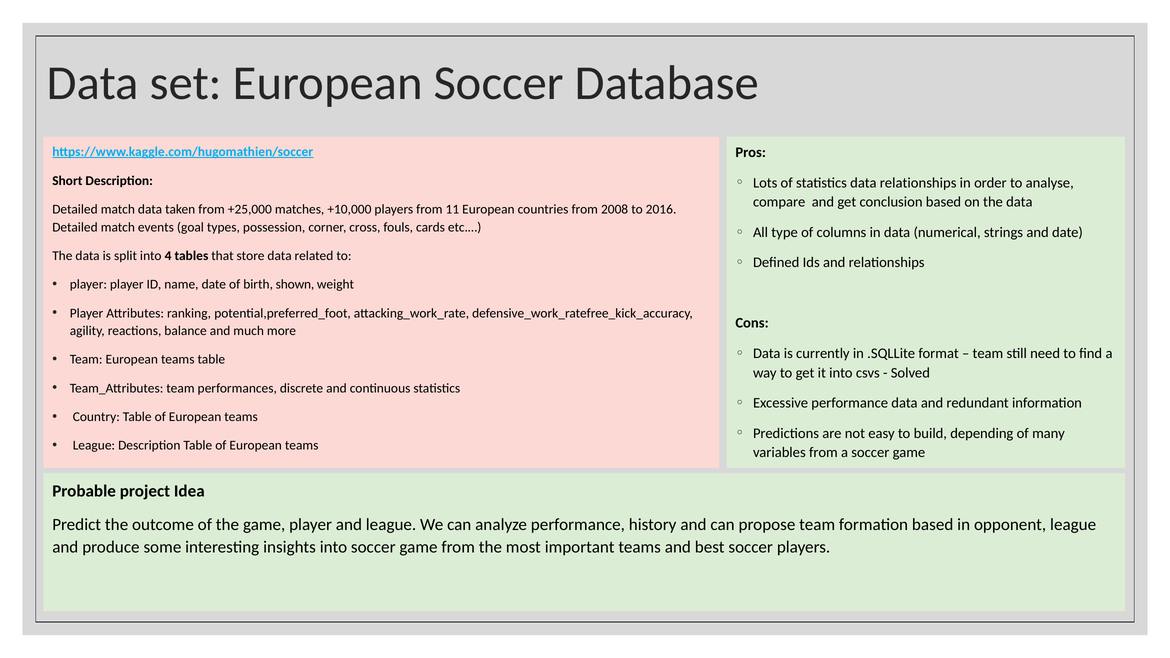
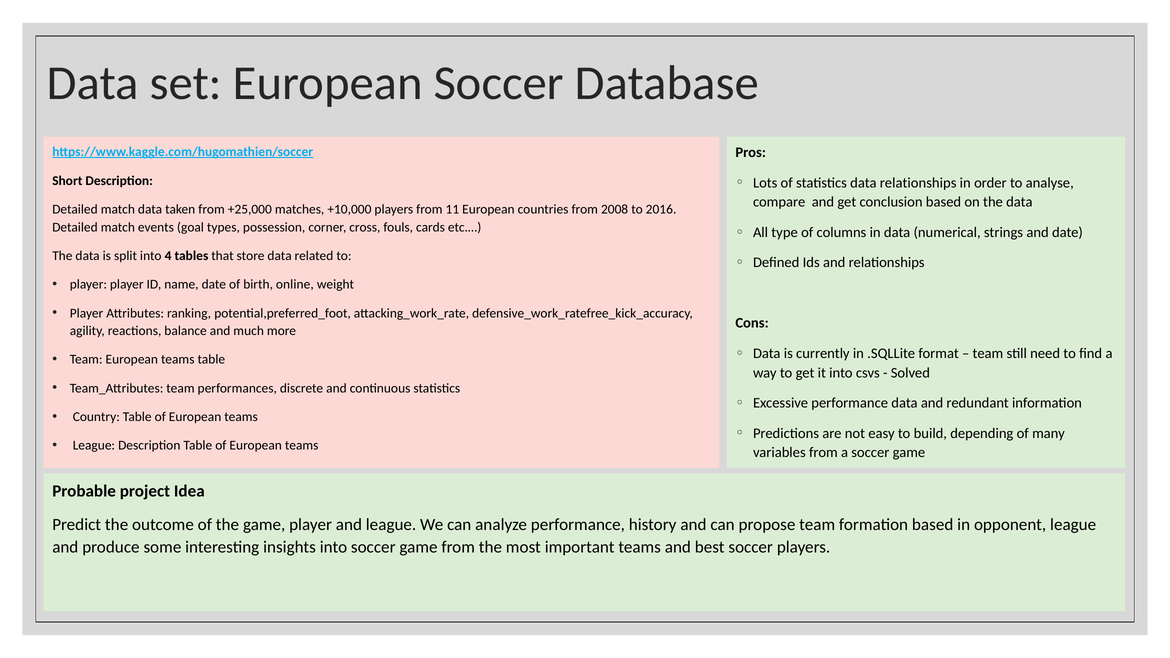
shown: shown -> online (295, 285)
